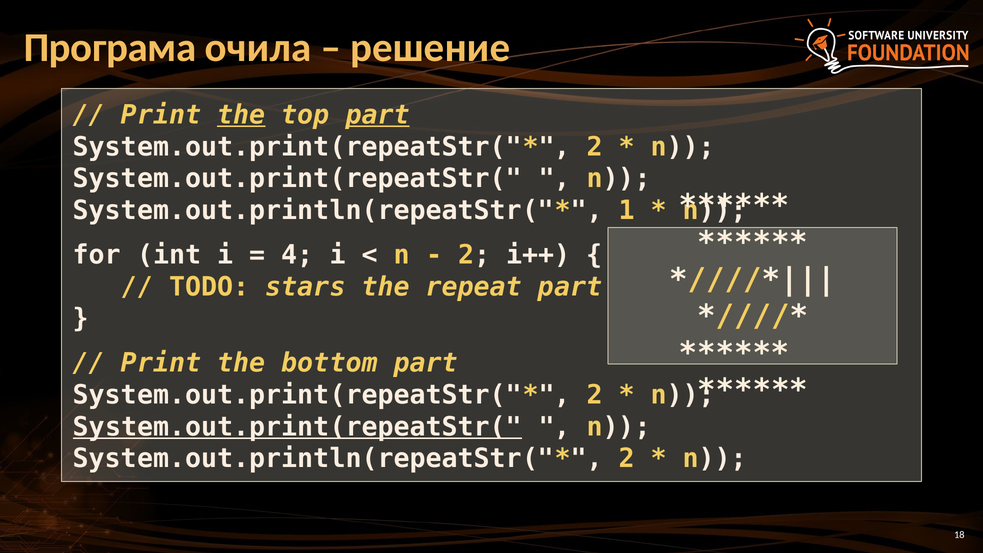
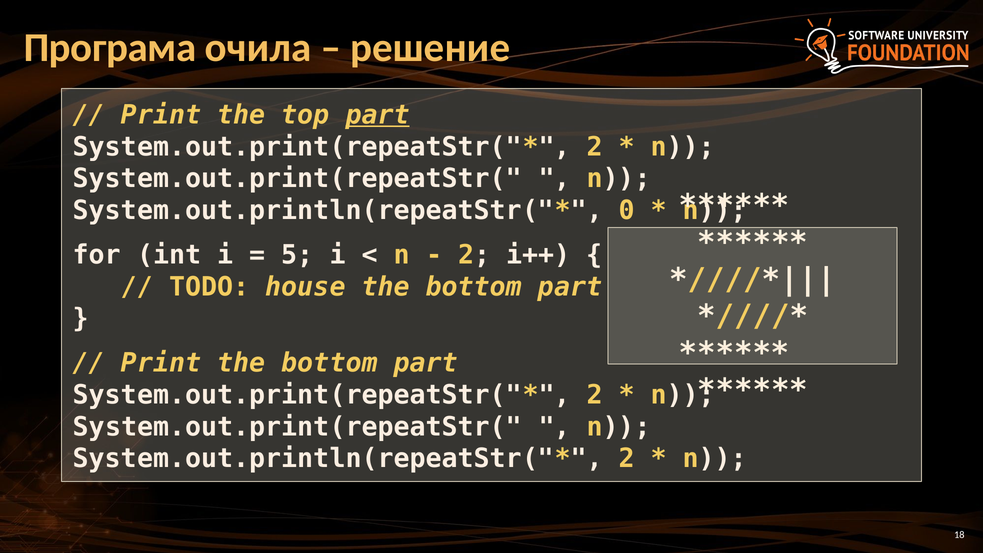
the underline: present -> none (241, 115)
1: 1 -> 0 (627, 211)
4: 4 -> 5 (297, 255)
stars: stars -> house (305, 287)
repeat: repeat -> bottom (474, 287)
System.out.print(repeatStr( underline: present -> none (297, 427)
